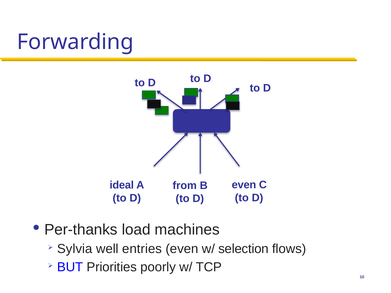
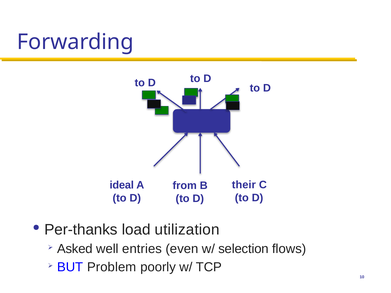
even: even -> their (244, 185)
machines: machines -> utilization (187, 230)
Sylvia: Sylvia -> Asked (75, 249)
Priorities: Priorities -> Problem (112, 267)
